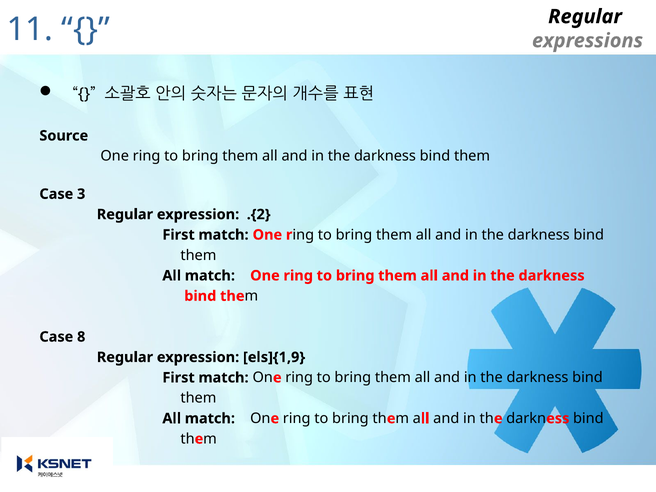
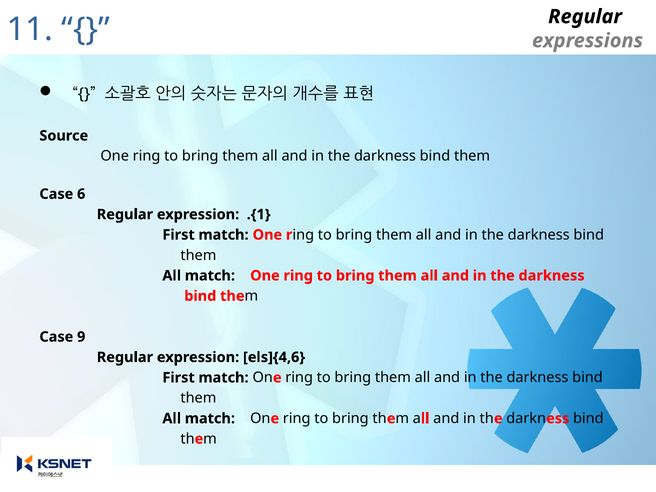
3: 3 -> 6 (81, 194)
.{2: .{2 -> .{1 (259, 214)
8: 8 -> 9 (81, 337)
els]{1,9: els]{1,9 -> els]{4,6 (274, 357)
